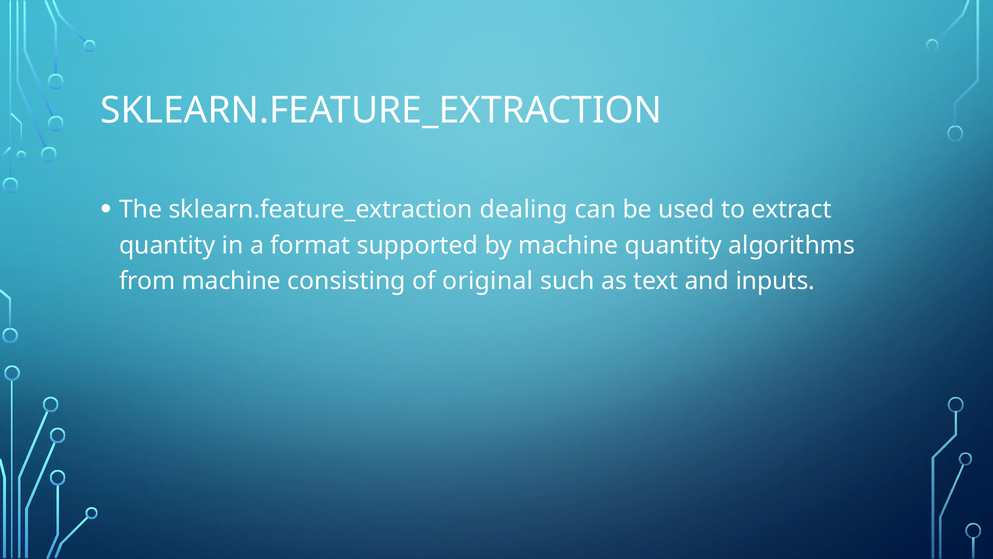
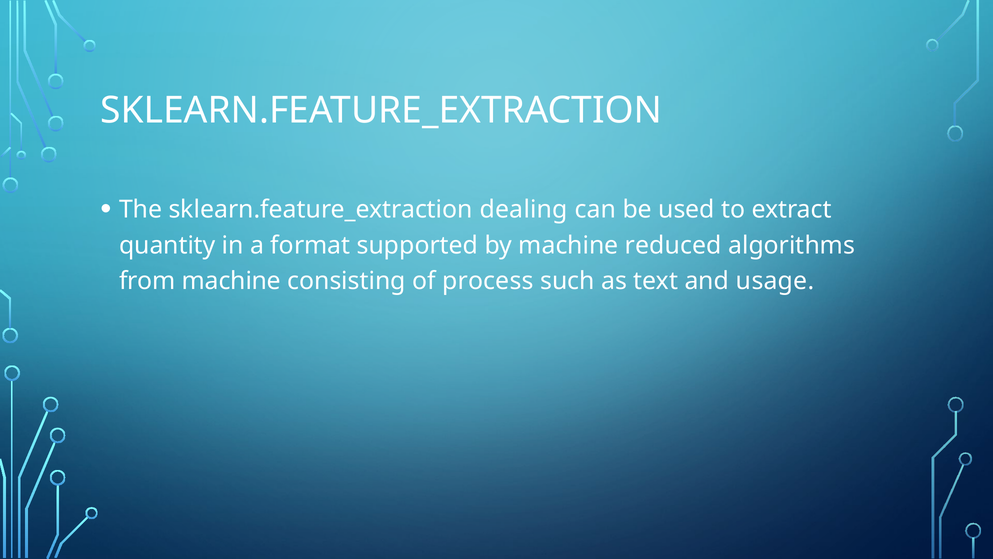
machine quantity: quantity -> reduced (673, 245)
original: original -> process (488, 281)
inputs: inputs -> usage (775, 281)
